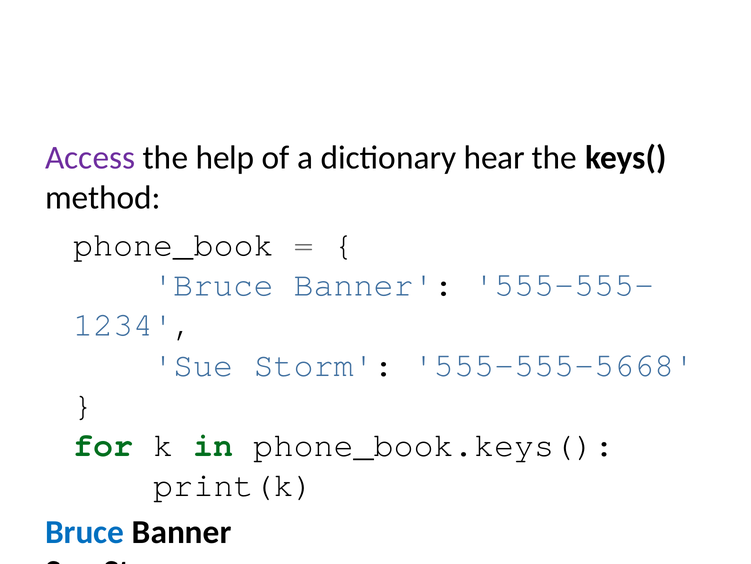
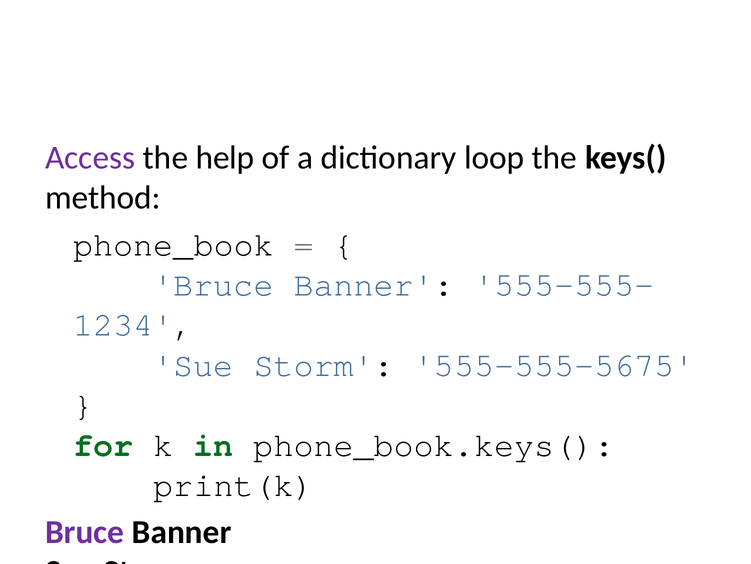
hear: hear -> loop (494, 158)
555-555-5668: 555-555-5668 -> 555-555-5675 (554, 365)
Bruce colour: blue -> purple (85, 531)
